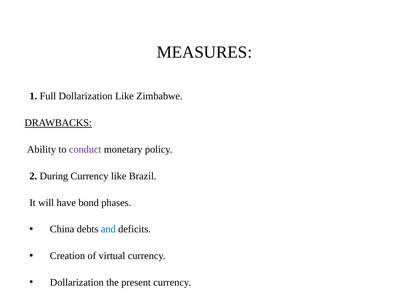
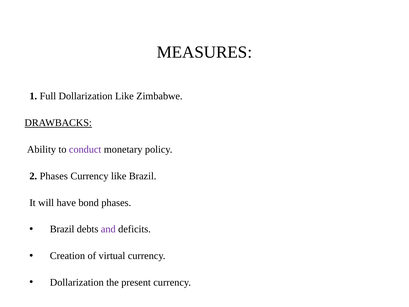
2 During: During -> Phases (54, 176)
China: China -> Brazil (62, 229)
and colour: blue -> purple (108, 229)
